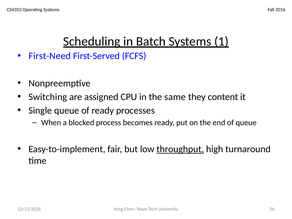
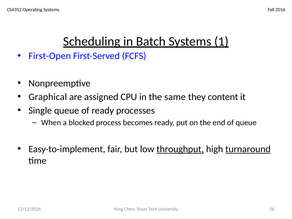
First-Need: First-Need -> First-Open (50, 56)
Switching: Switching -> Graphical (48, 97)
turnaround underline: none -> present (248, 149)
